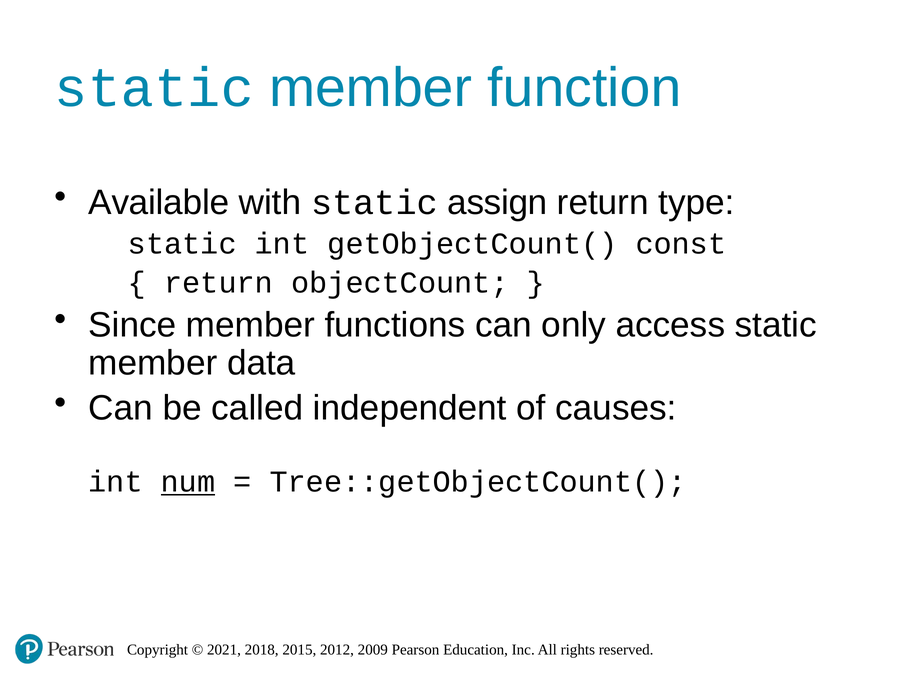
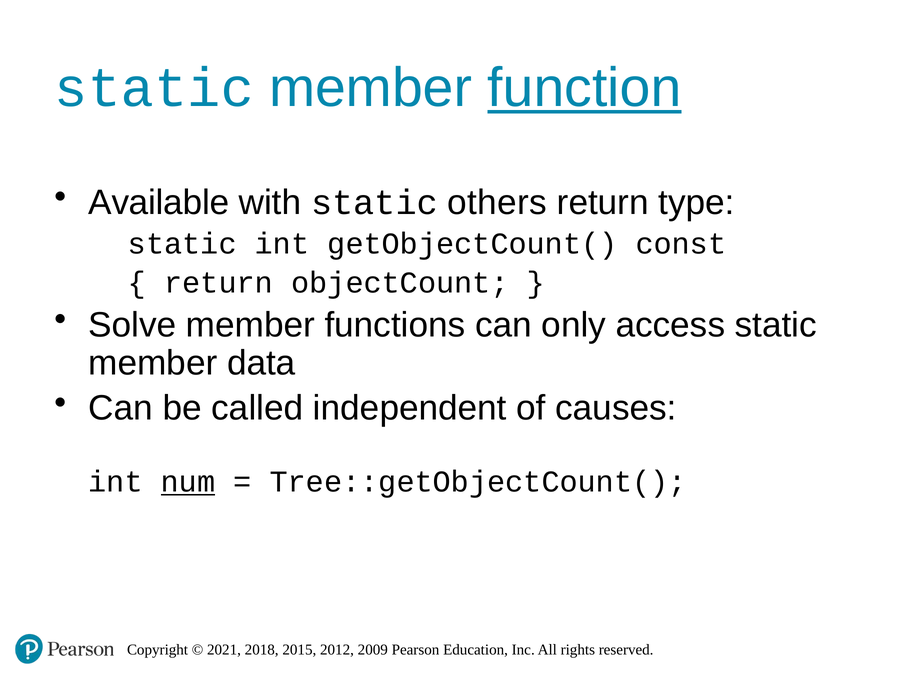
function underline: none -> present (584, 88)
assign: assign -> others (497, 202)
Since: Since -> Solve (132, 325)
